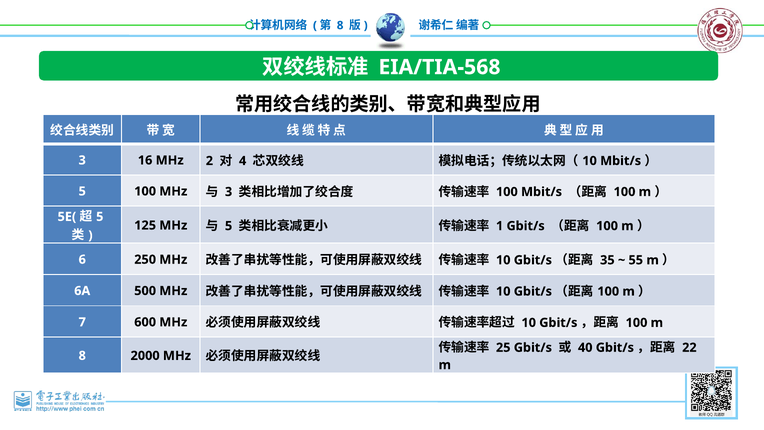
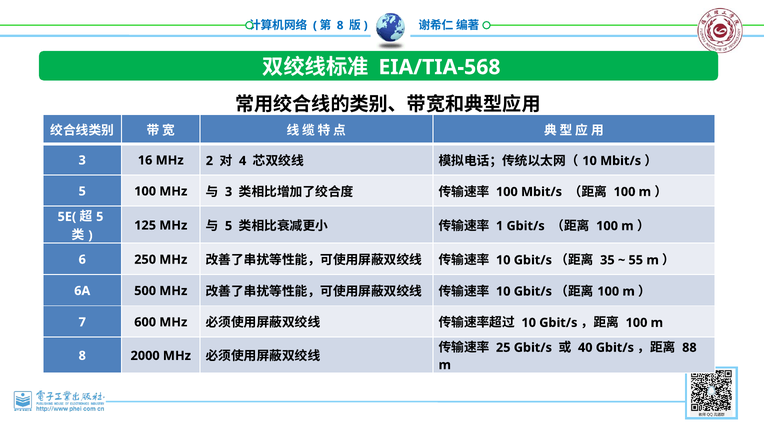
22: 22 -> 88 (689, 347)
